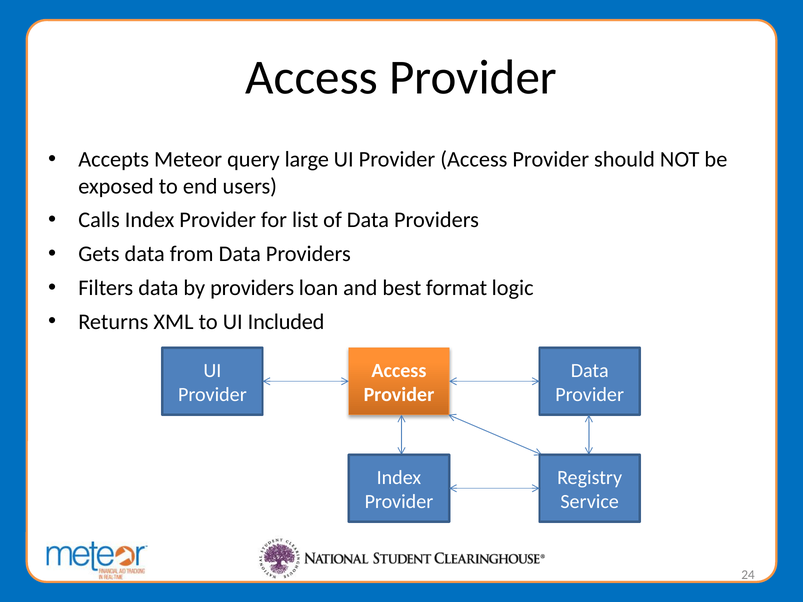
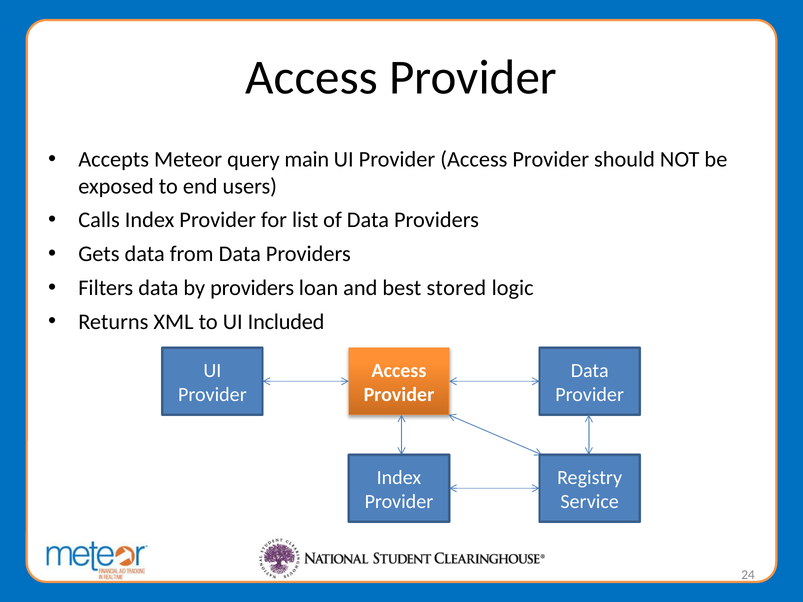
large: large -> main (307, 159)
format: format -> stored (456, 288)
